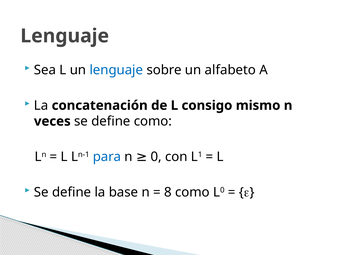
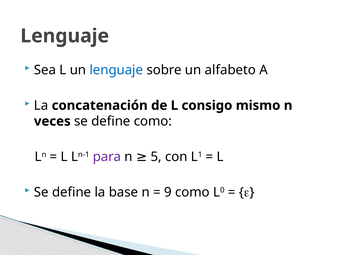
para colour: blue -> purple (107, 157)
0: 0 -> 5 (156, 157)
8: 8 -> 9 (168, 192)
